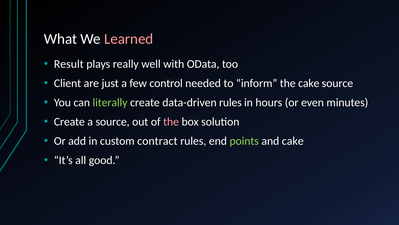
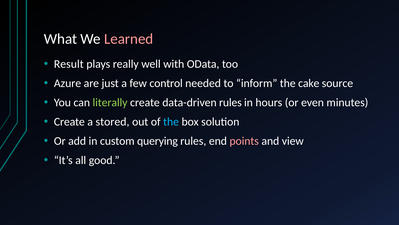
Client: Client -> Azure (67, 83)
a source: source -> stored (113, 121)
the colour: pink -> light blue (171, 121)
contract: contract -> querying (157, 141)
points colour: light green -> pink (244, 141)
and cake: cake -> view (293, 141)
